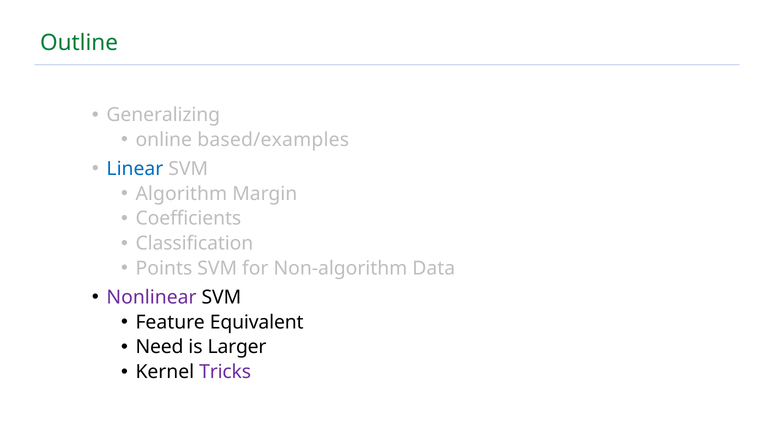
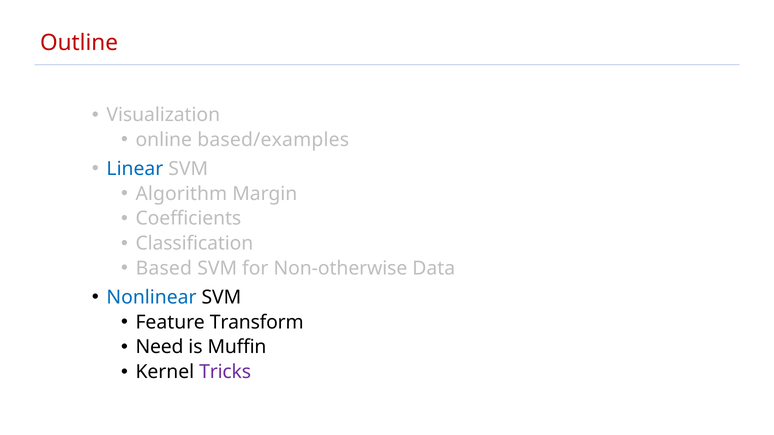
Outline colour: green -> red (79, 43)
Generalizing: Generalizing -> Visualization (163, 115)
Points: Points -> Based (164, 269)
Non-algorithm: Non-algorithm -> Non-otherwise (340, 269)
Nonlinear colour: purple -> blue (152, 298)
Equivalent: Equivalent -> Transform (257, 322)
Larger: Larger -> Muffin (237, 347)
